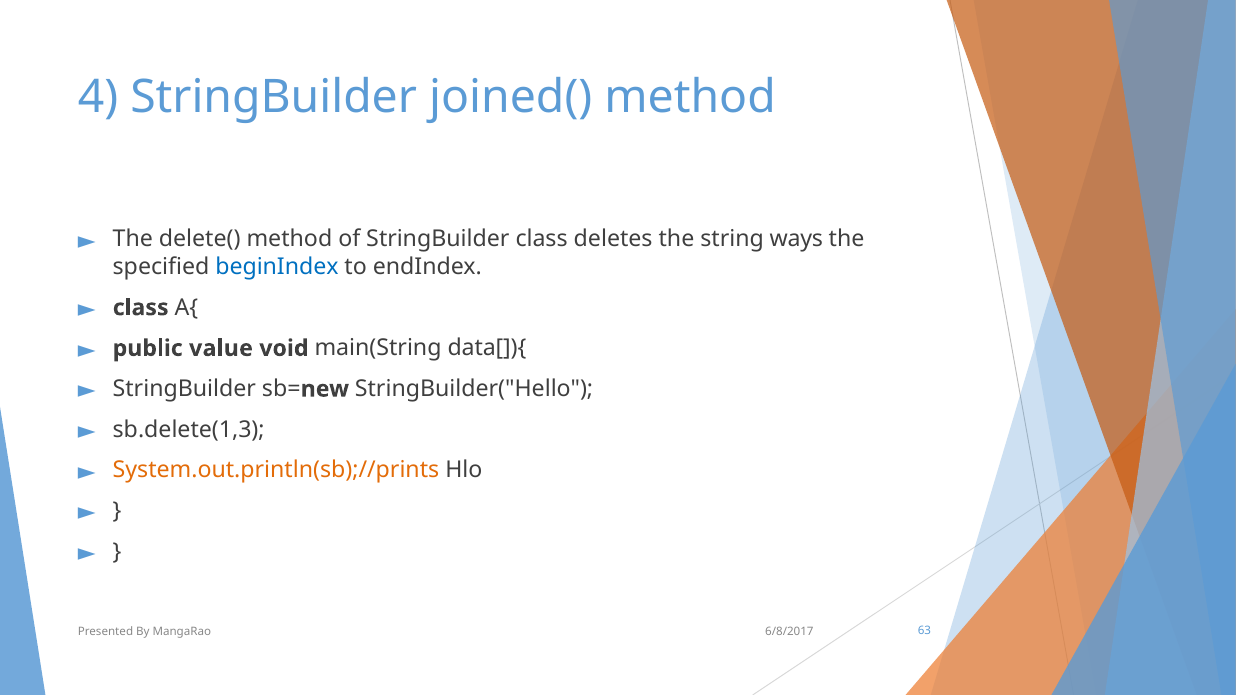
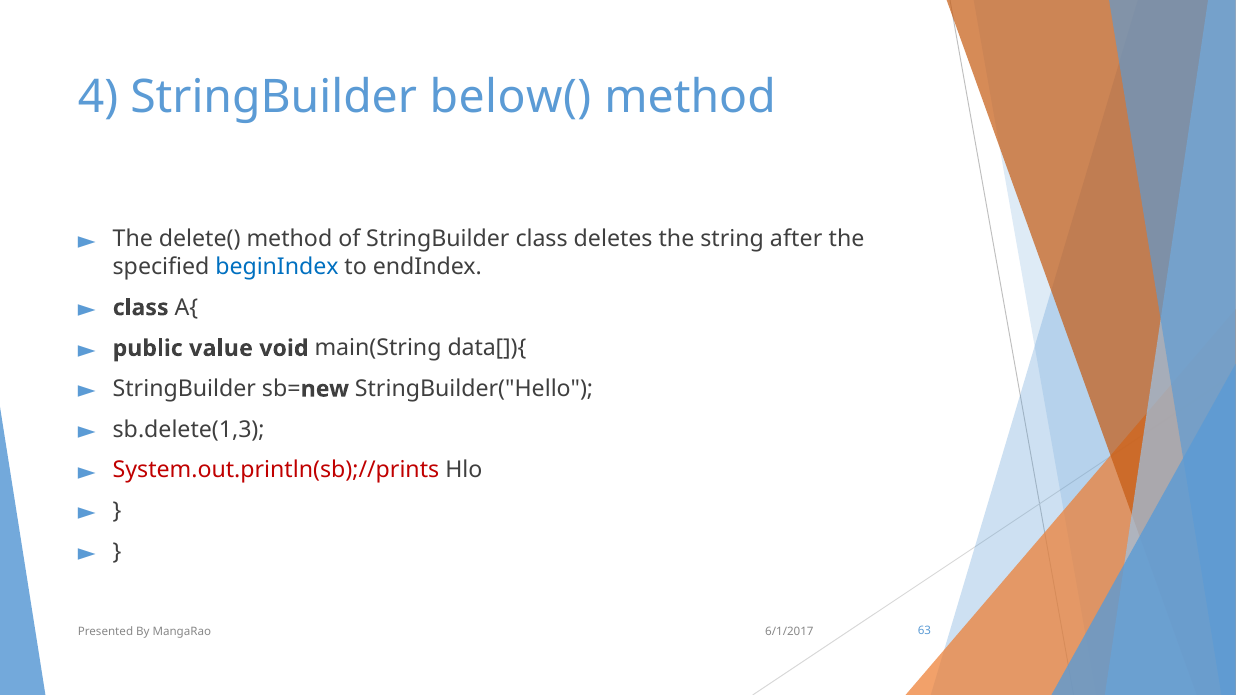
joined(: joined( -> below( (510, 97)
ways: ways -> after (796, 239)
System.out.println(sb);//prints colour: orange -> red (276, 470)
6/8/2017: 6/8/2017 -> 6/1/2017 (789, 632)
